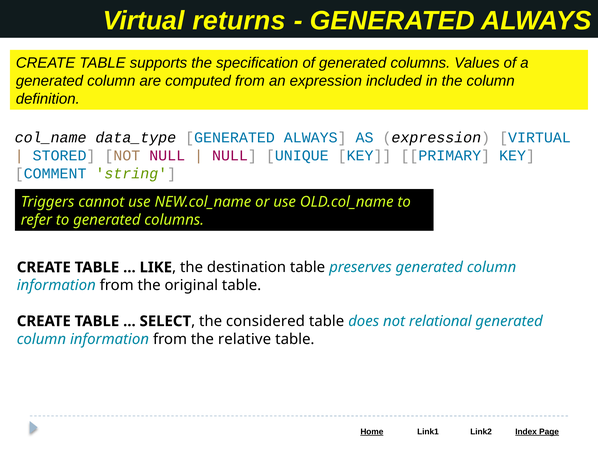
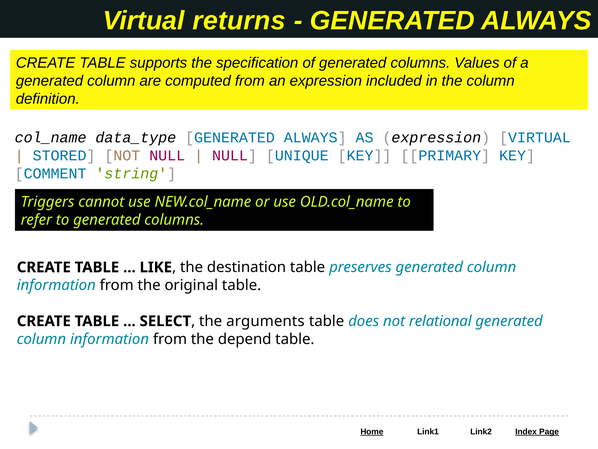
considered: considered -> arguments (265, 321)
relative: relative -> depend (245, 339)
